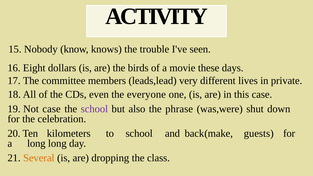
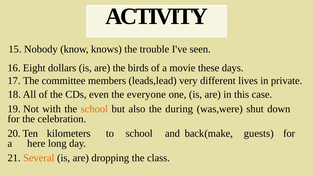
Not case: case -> with (52, 109)
school colour: purple -> orange (94, 109)
phrase: phrase -> during (179, 109)
a long: long -> here (36, 144)
